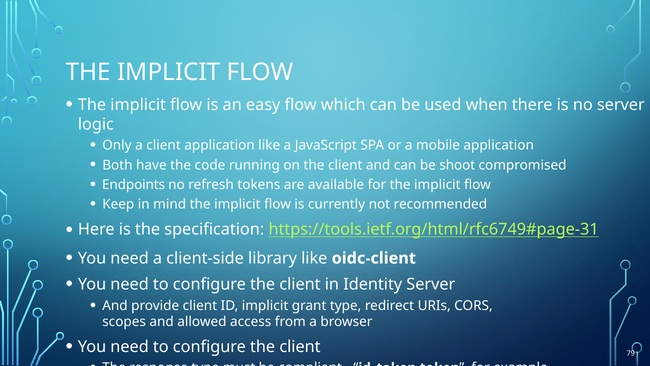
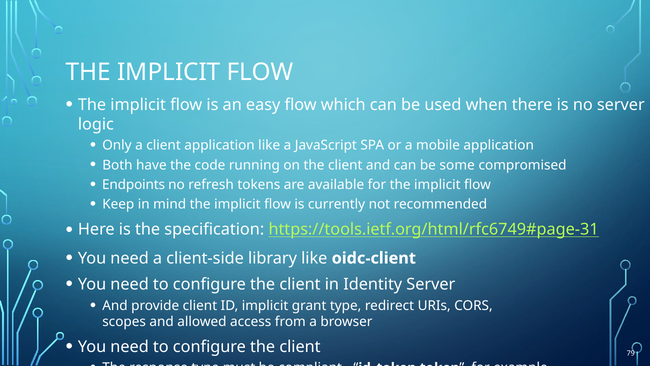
shoot: shoot -> some (457, 165)
